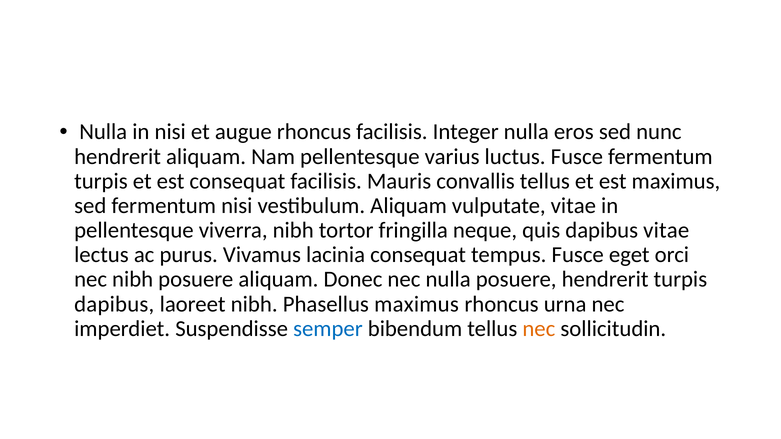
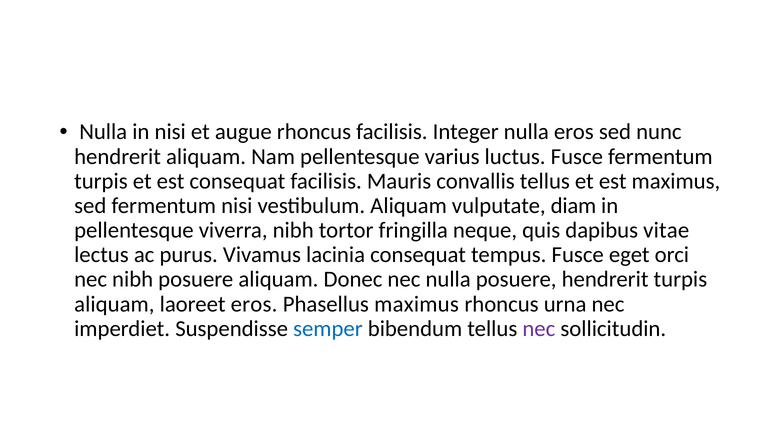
vulputate vitae: vitae -> diam (573, 206)
dapibus: dapibus -> aliquam (114, 304)
laoreet nibh: nibh -> eros (254, 304)
nec colour: orange -> purple (539, 329)
